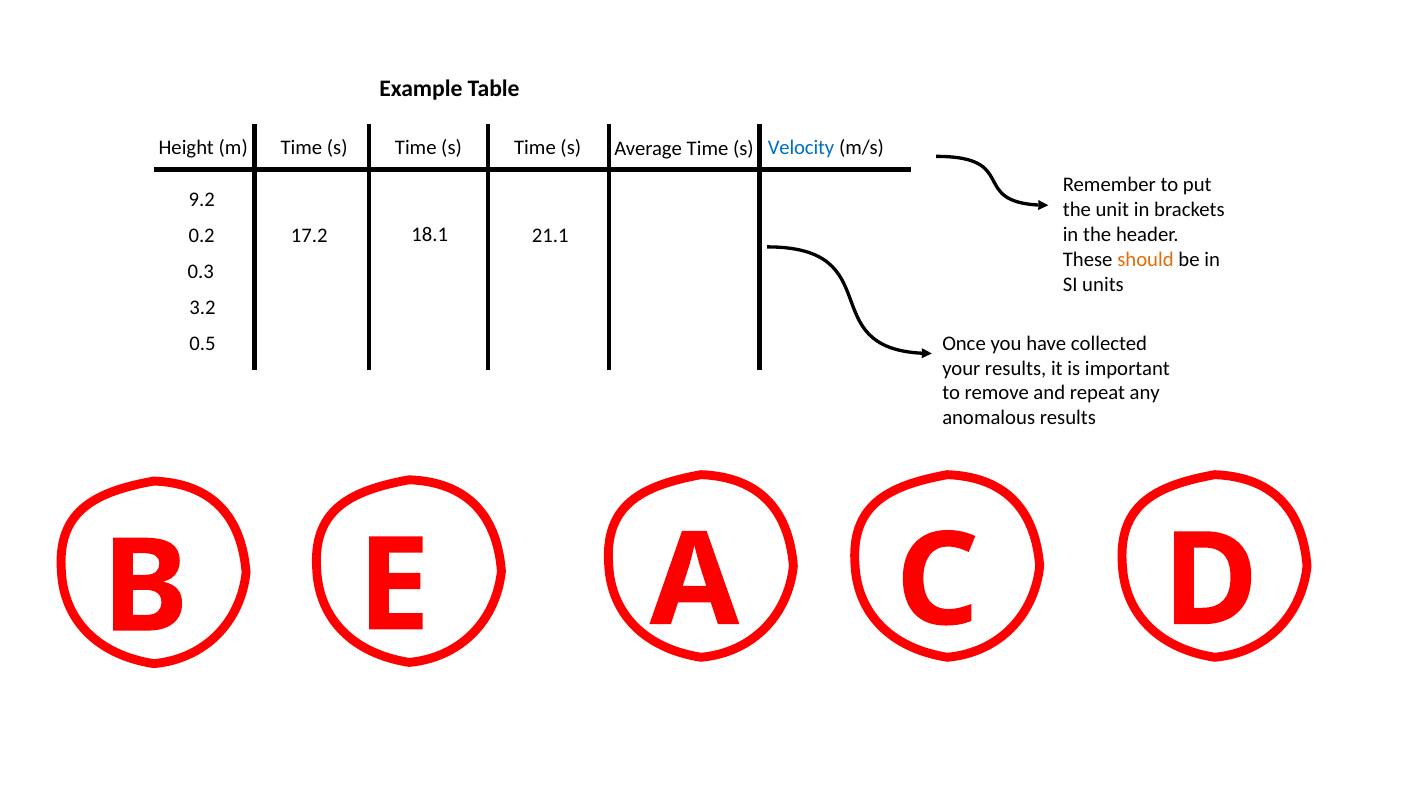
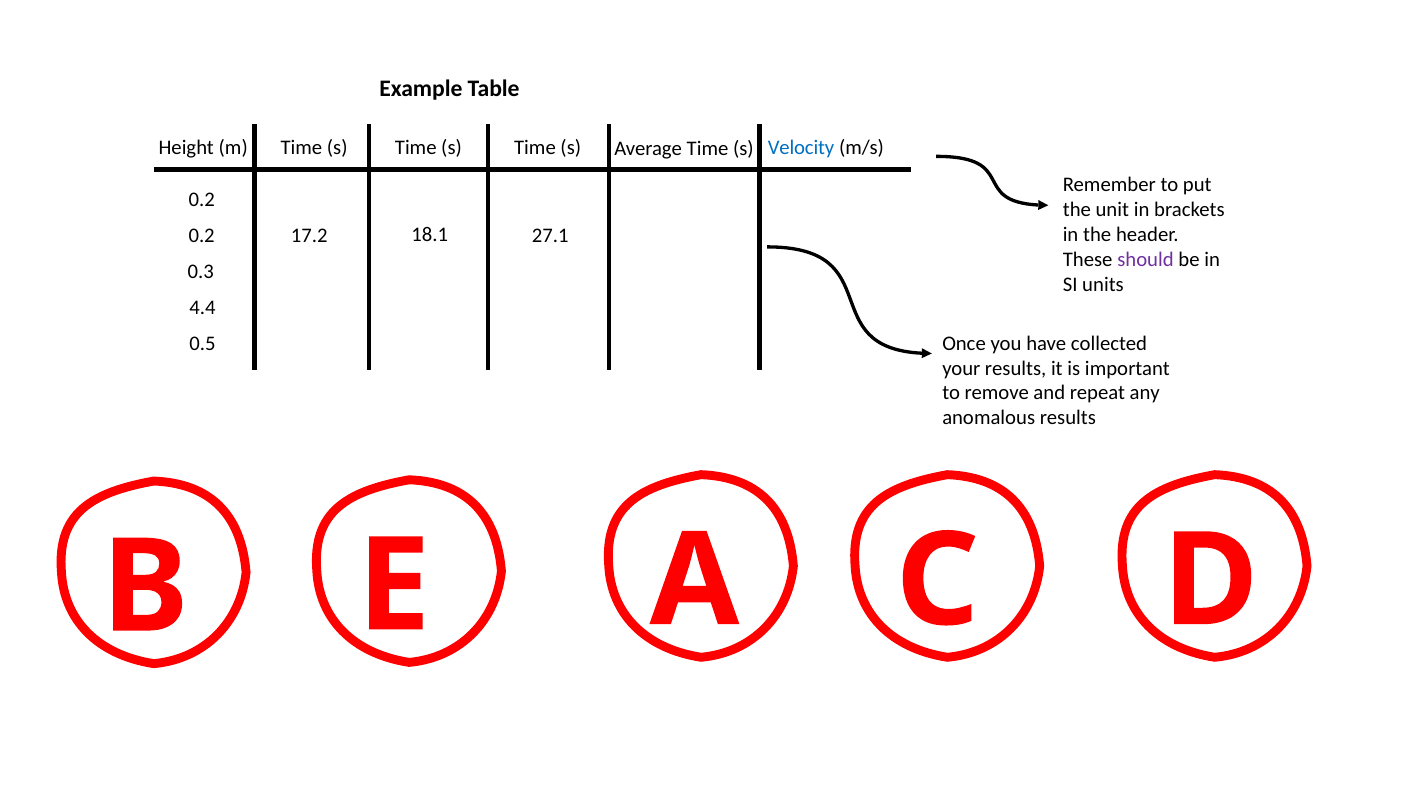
9.2: 9.2 -> 0.2 (202, 200)
21.1: 21.1 -> 27.1 (550, 236)
should colour: orange -> purple (1146, 259)
3.2: 3.2 -> 4.4 (203, 307)
